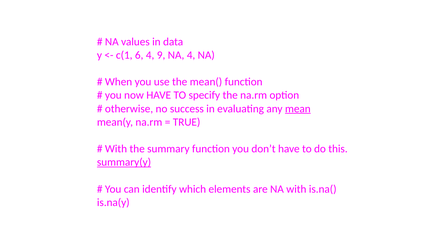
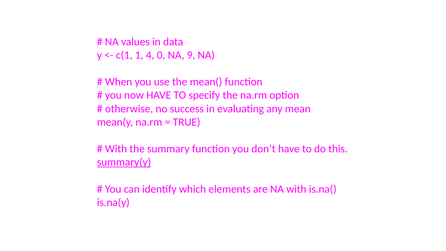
6: 6 -> 1 (139, 55)
9: 9 -> 0 (161, 55)
NA 4: 4 -> 9 (191, 55)
mean underline: present -> none (298, 109)
